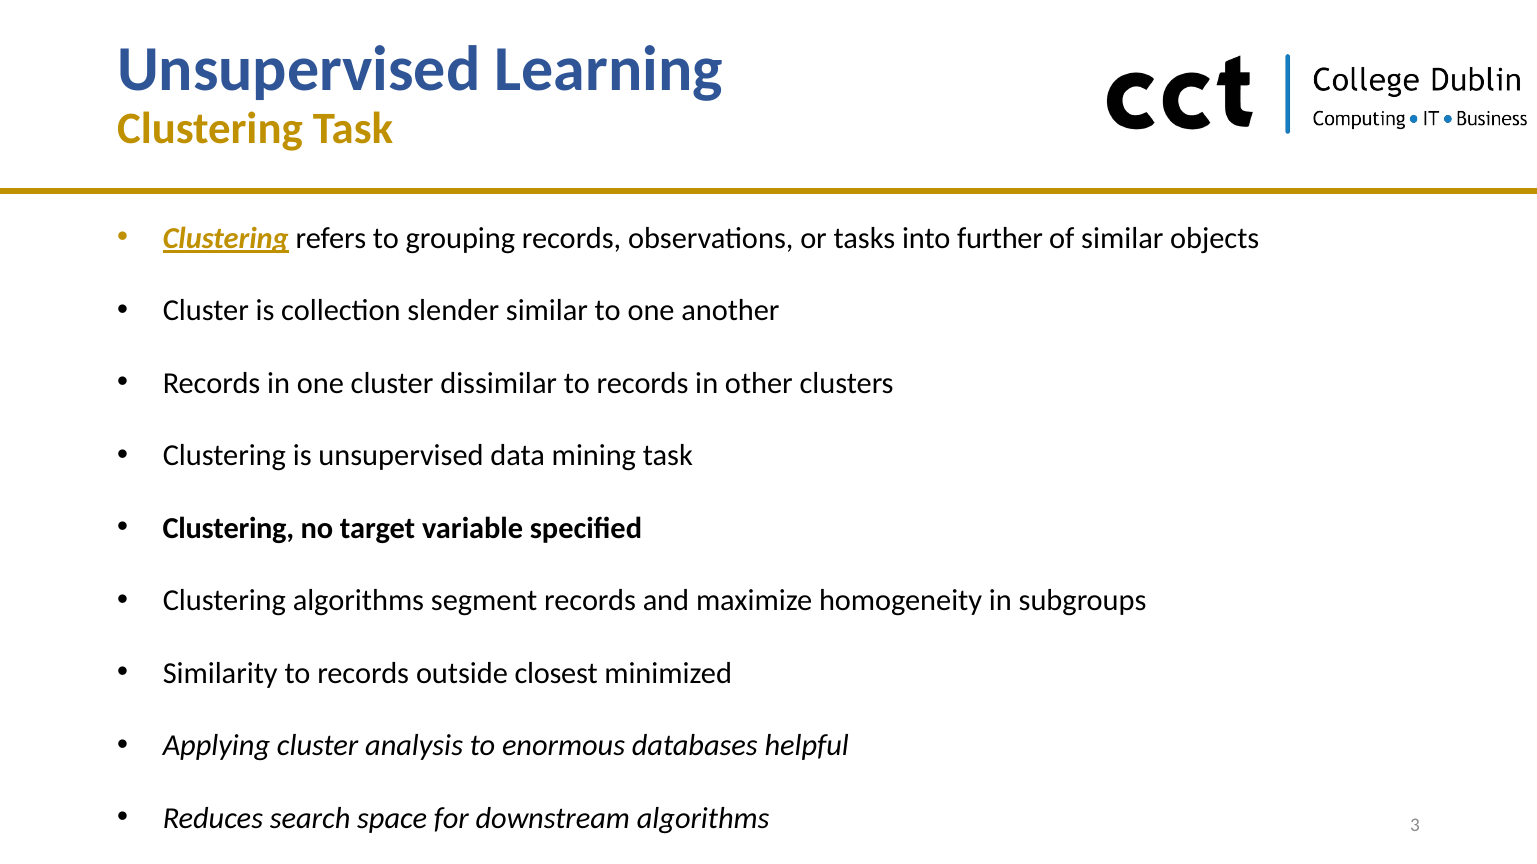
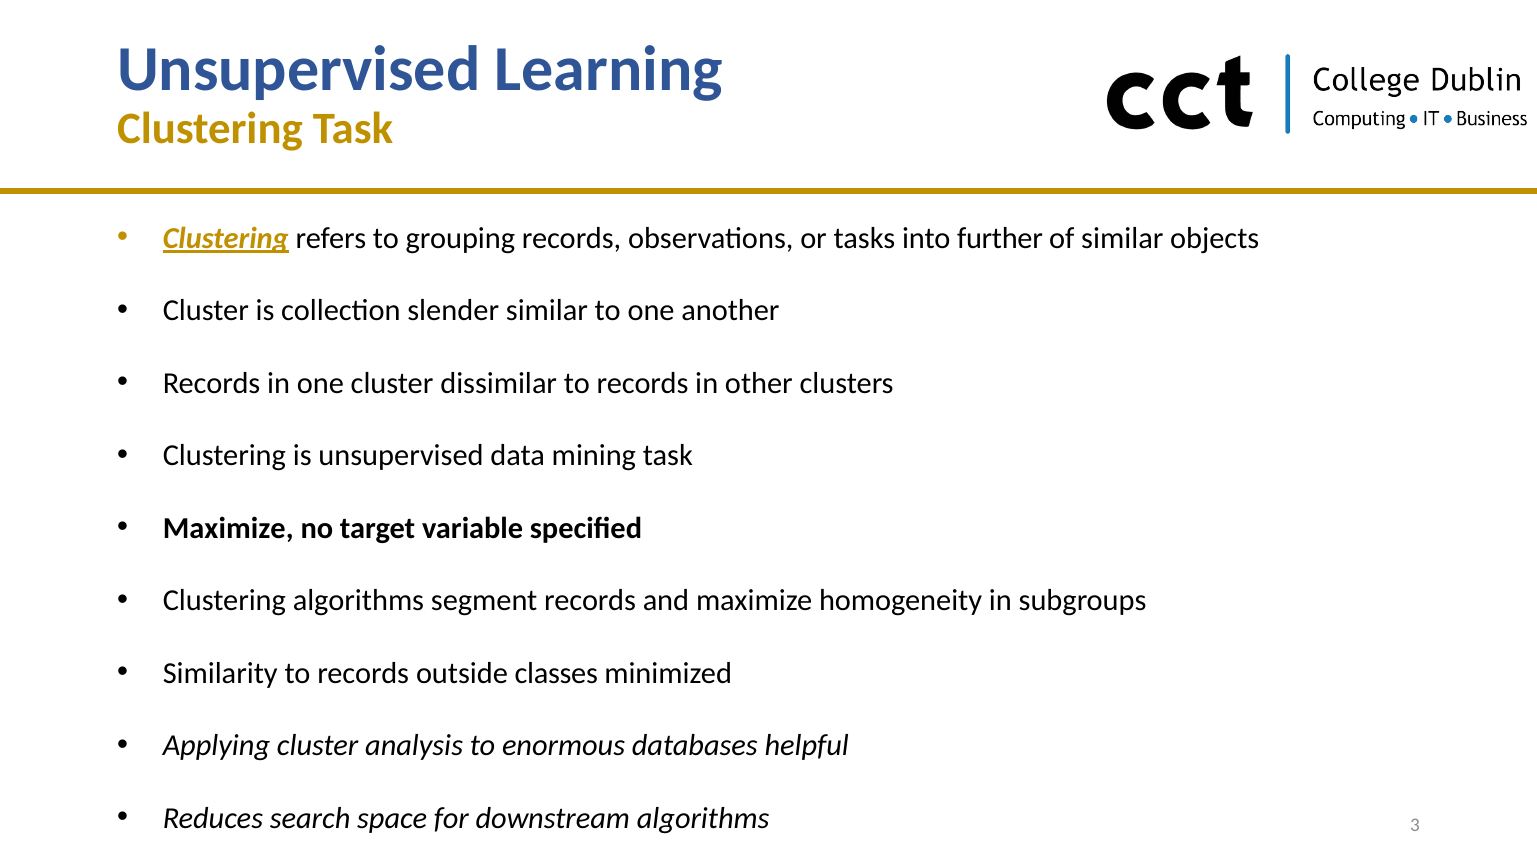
Clustering: Clustering -> Maximize (228, 528)
closest: closest -> classes (556, 674)
